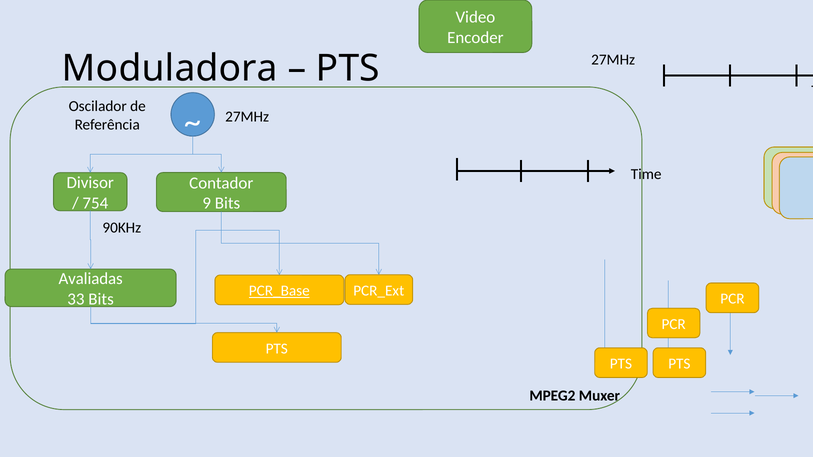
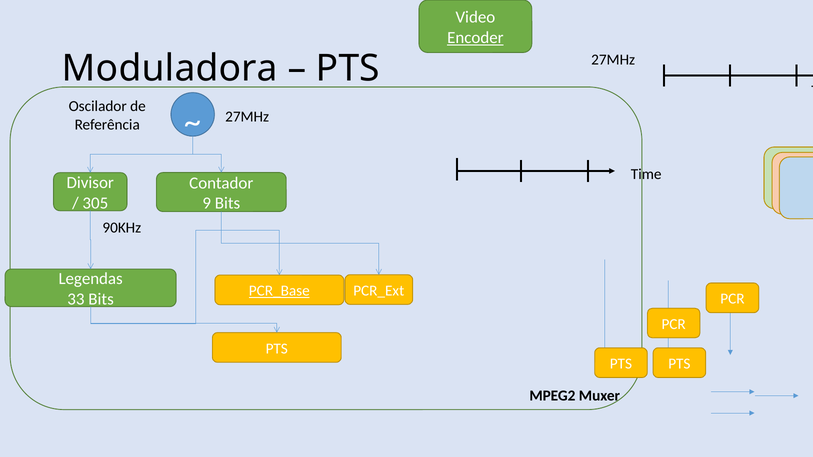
Encoder underline: none -> present (475, 38)
754: 754 -> 305 (95, 203)
Avaliadas: Avaliadas -> Legendas (91, 279)
